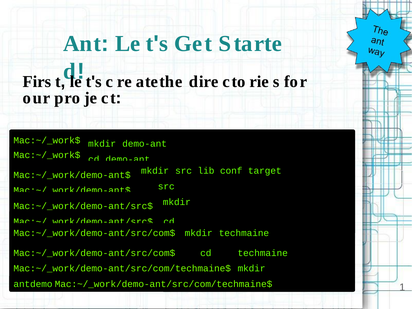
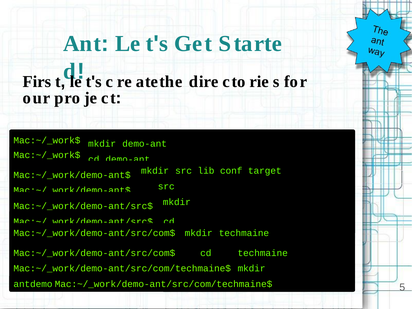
1: 1 -> 5 (402, 287)
